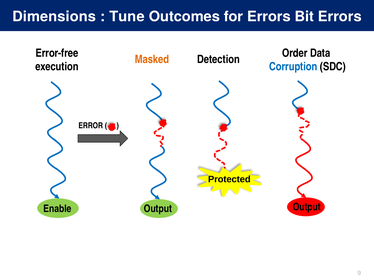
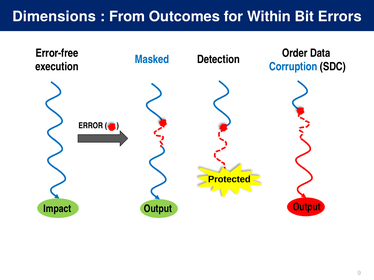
Tune: Tune -> From (127, 17)
for Errors: Errors -> Within (269, 17)
Masked colour: orange -> blue (152, 59)
Enable: Enable -> Impact (57, 209)
